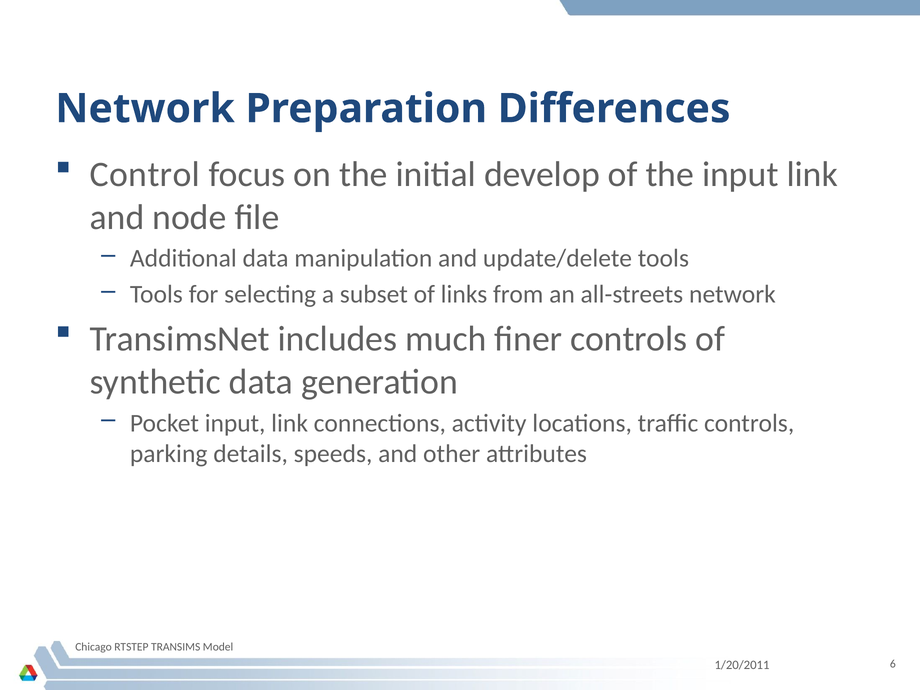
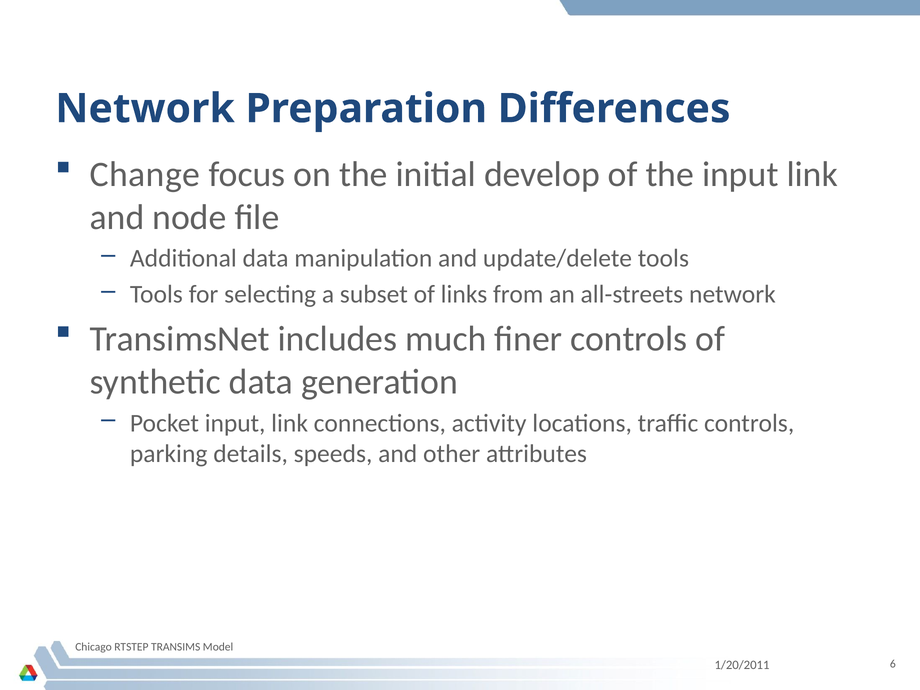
Control: Control -> Change (145, 174)
